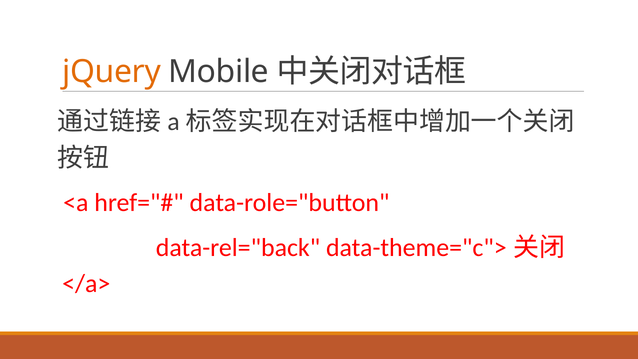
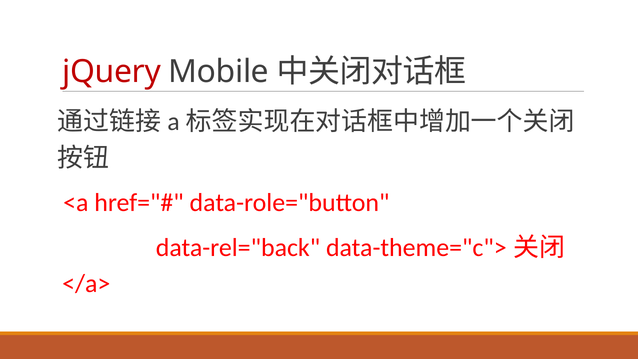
jQuery colour: orange -> red (112, 71)
